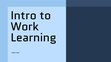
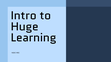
Work: Work -> Huge (25, 27)
